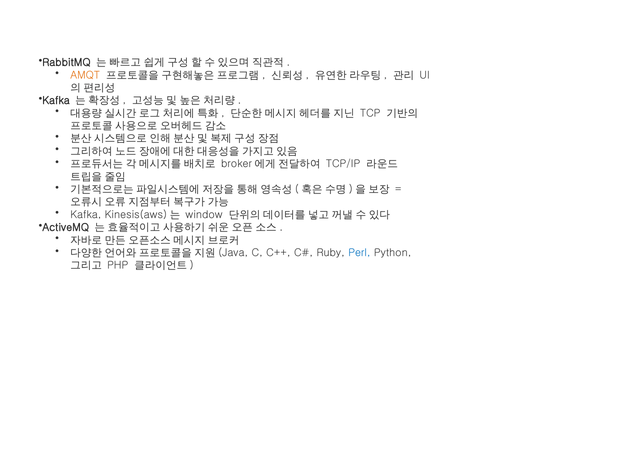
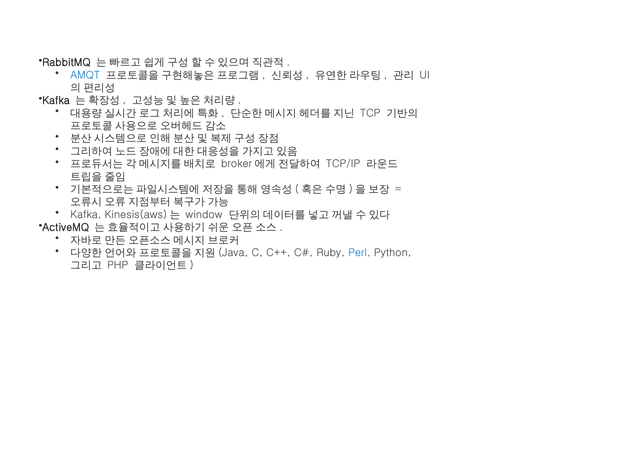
AMQT colour: orange -> blue (85, 75)
